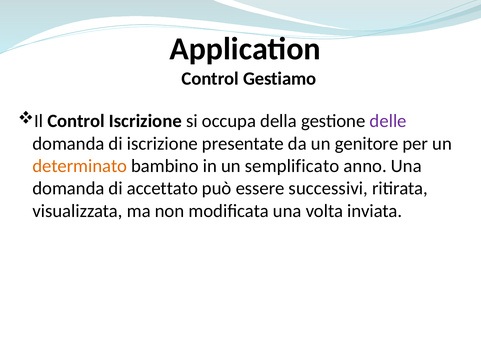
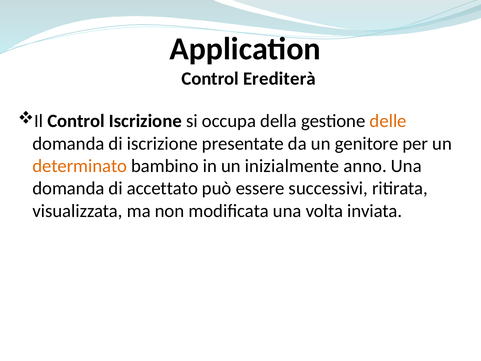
Gestiamo: Gestiamo -> Erediterà (279, 78)
delle colour: purple -> orange (388, 121)
semplificato: semplificato -> inizialmente (292, 166)
